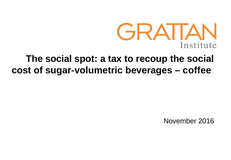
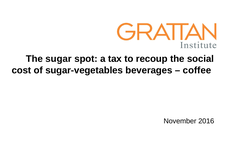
social: social -> sugar (59, 59)
sugar-volumetric: sugar-volumetric -> sugar-vegetables (84, 70)
